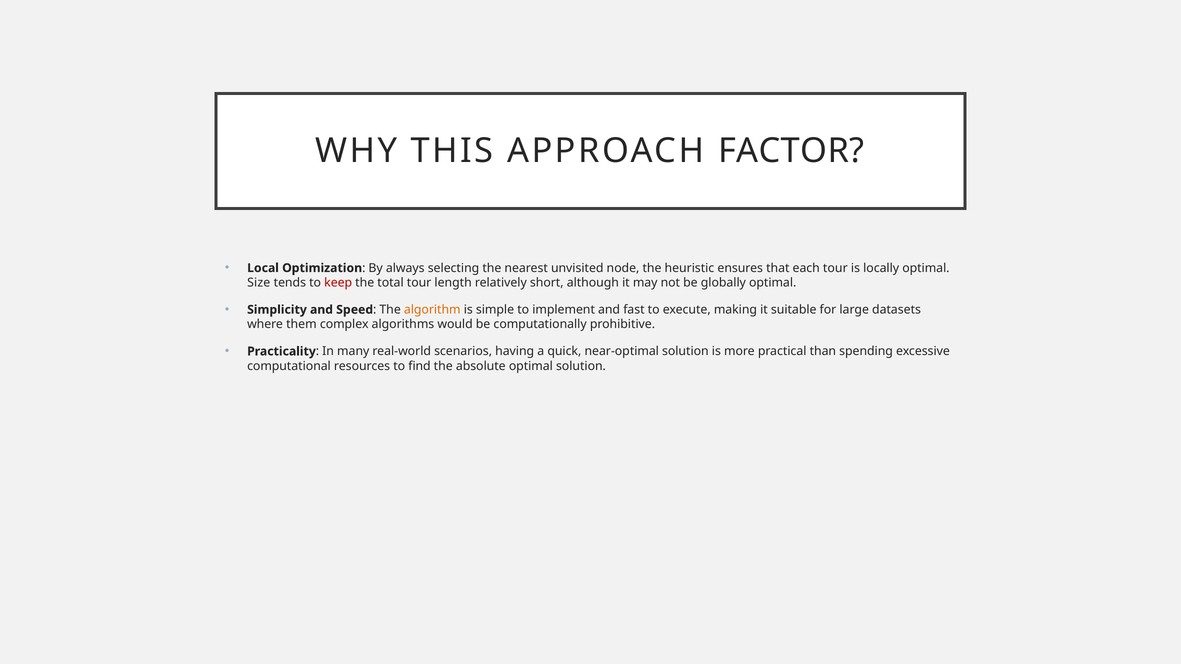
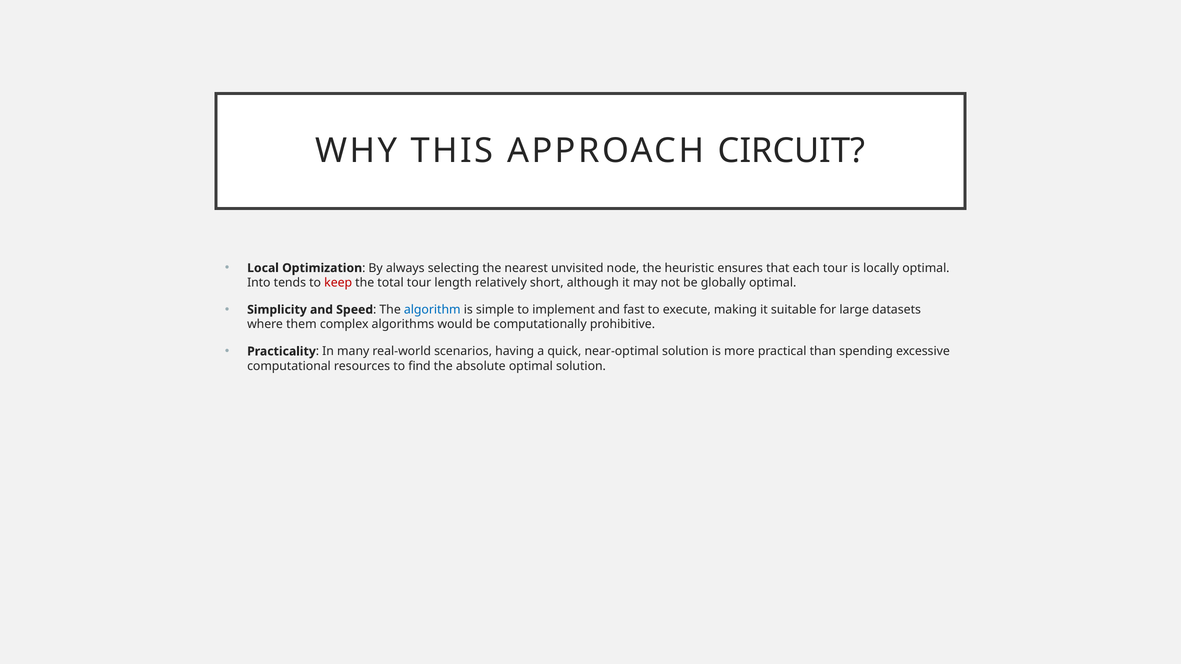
FACTOR: FACTOR -> CIRCUIT (791, 151)
Size: Size -> Into (259, 283)
algorithm colour: orange -> blue (432, 310)
